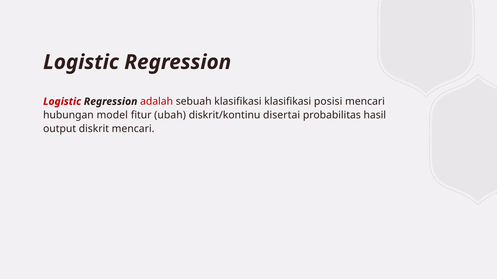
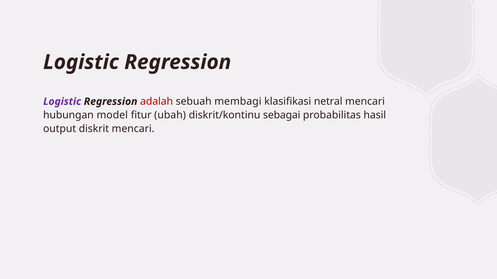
Logistic colour: red -> purple (62, 102)
sebuah klasifikasi: klasifikasi -> membagi (238, 102)
posisi: posisi -> netral (328, 102)
disertai: disertai -> sebagai (282, 115)
